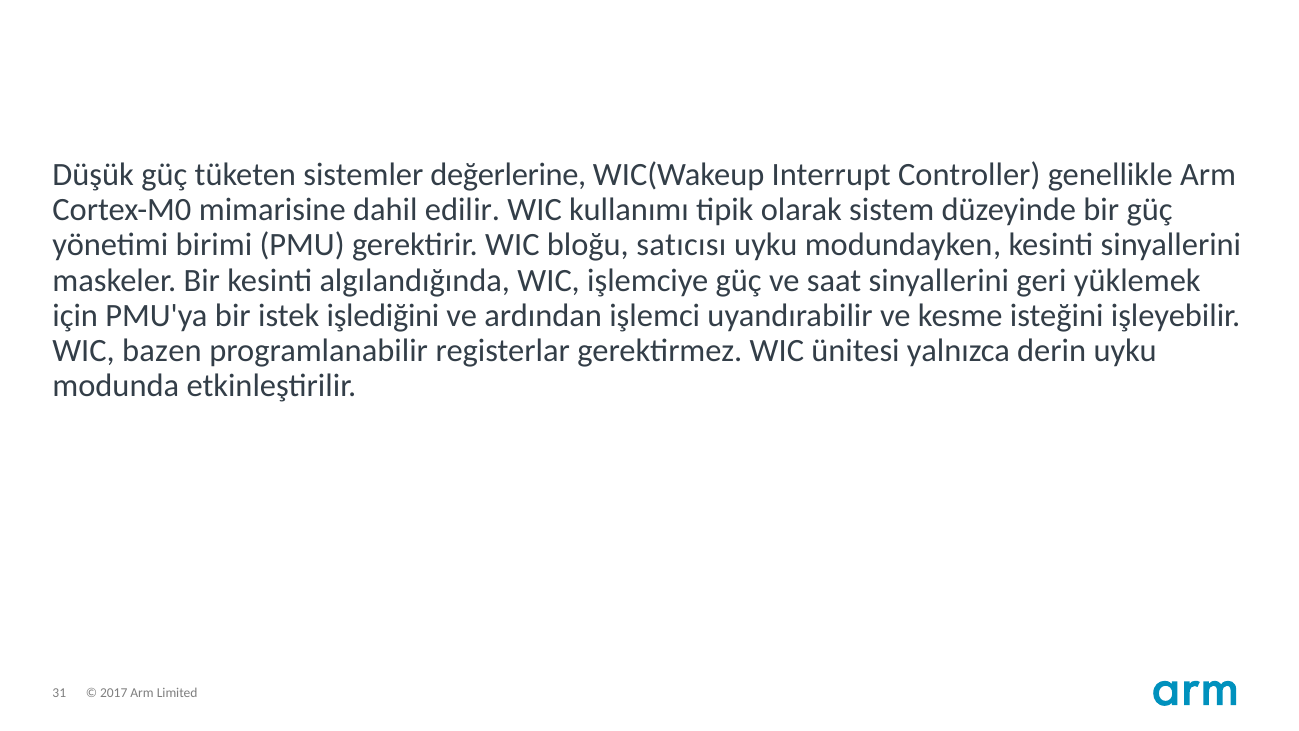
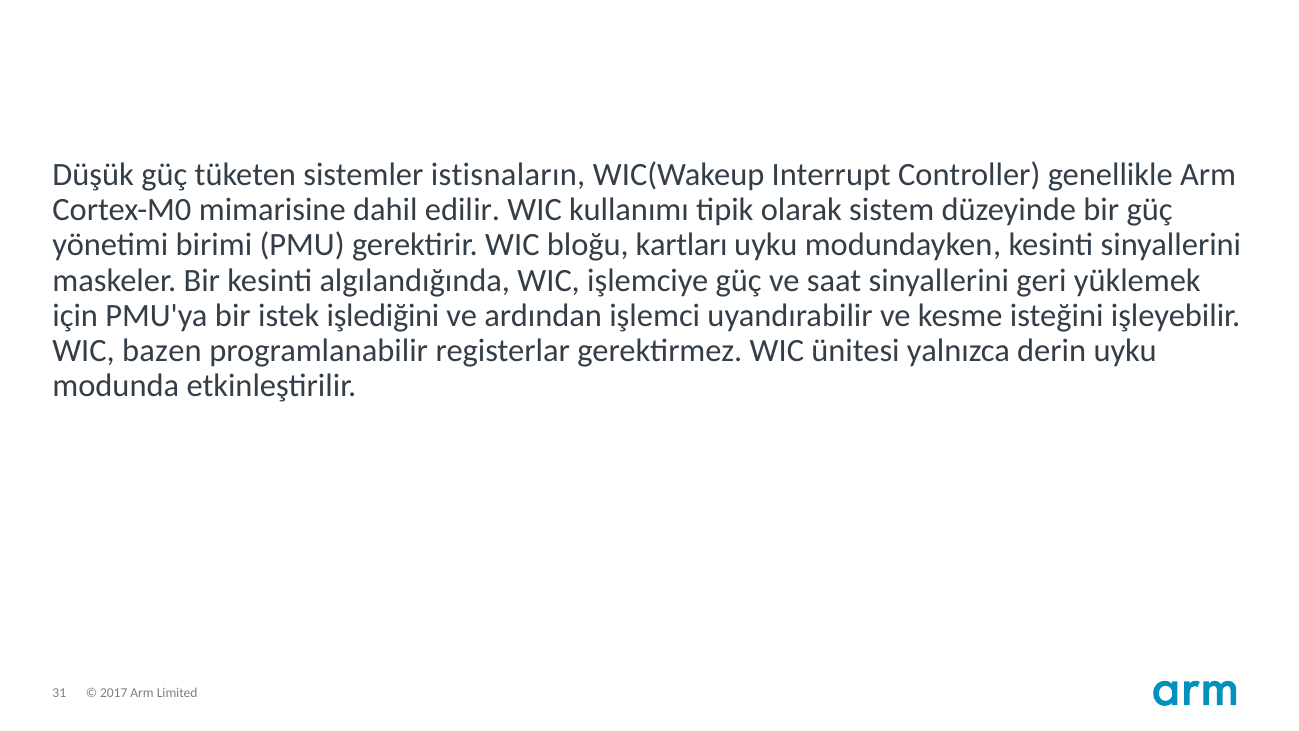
değerlerine: değerlerine -> istisnaların (508, 175)
satıcısı: satıcısı -> kartları (682, 245)
